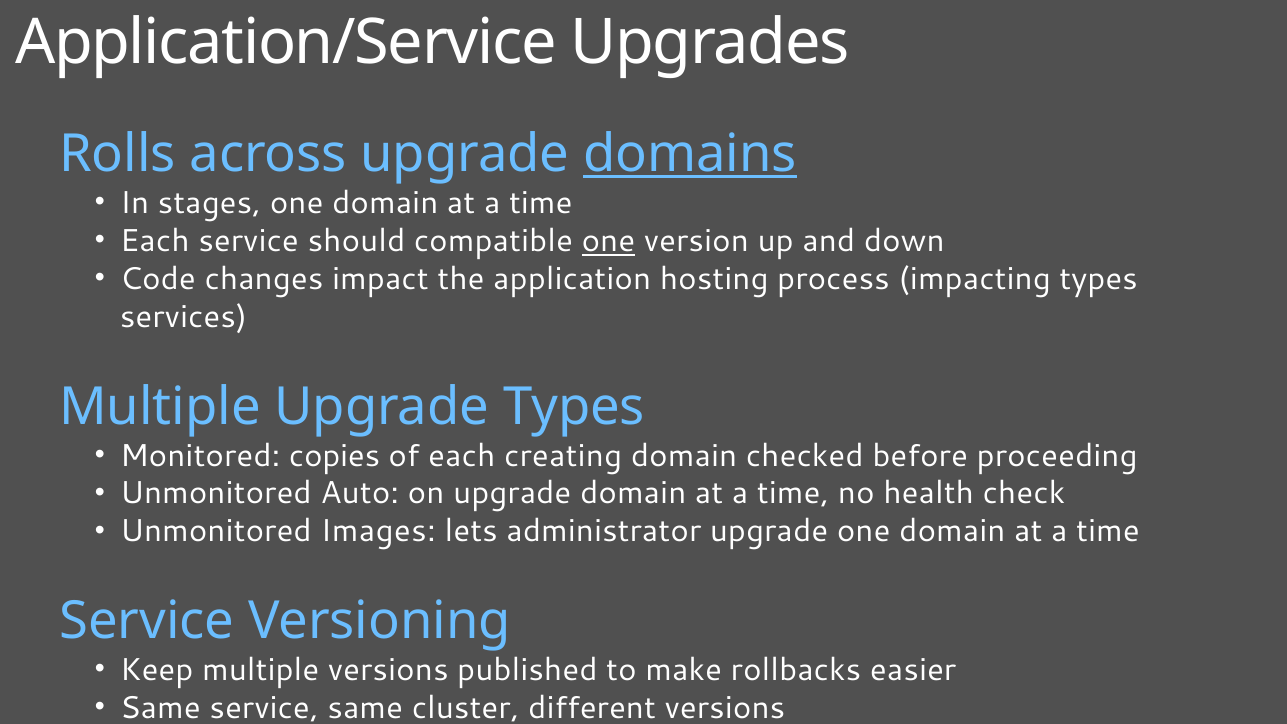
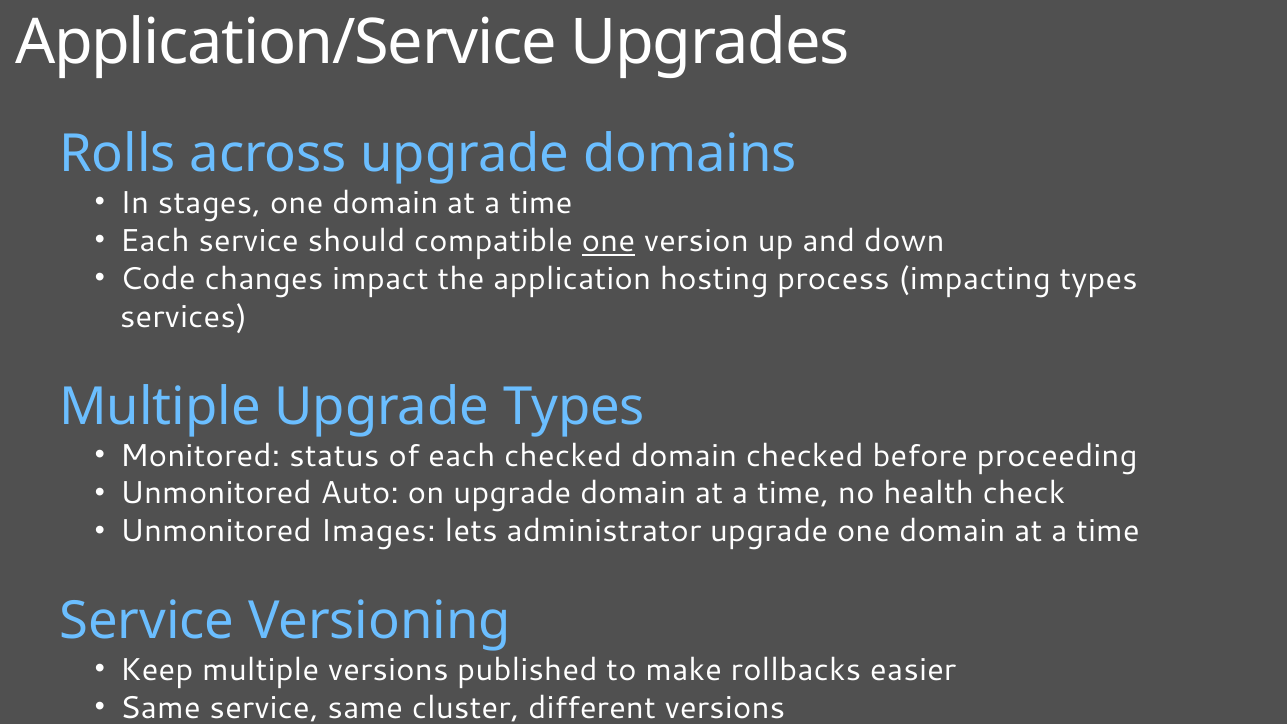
domains underline: present -> none (690, 154)
copies: copies -> status (334, 456)
each creating: creating -> checked (563, 456)
